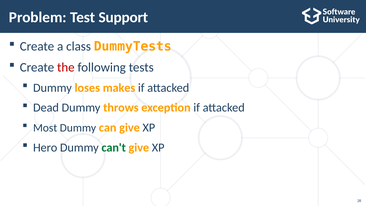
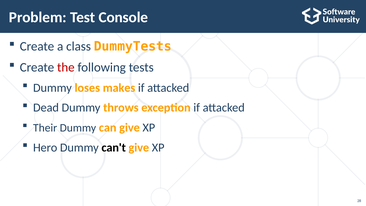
Support: Support -> Console (123, 17)
Most: Most -> Their (45, 128)
can't colour: green -> black (114, 148)
